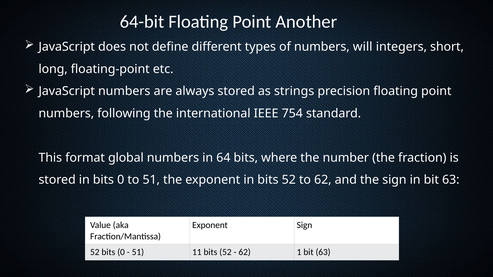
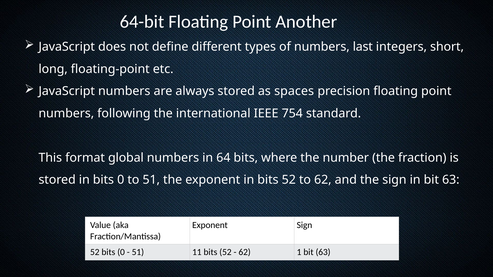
will: will -> last (363, 47)
strings: strings -> spaces (294, 91)
